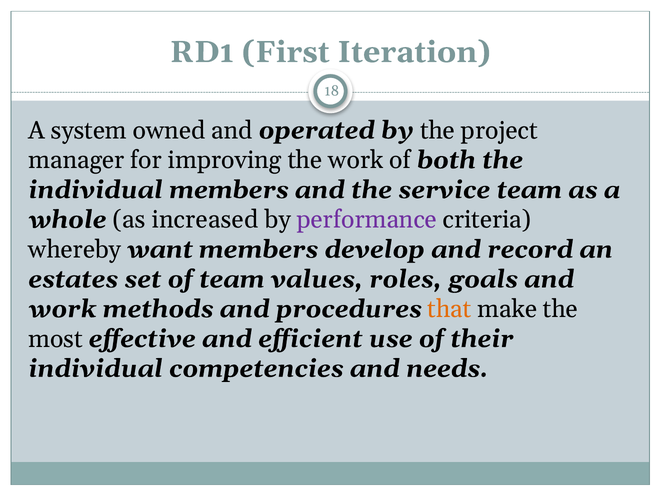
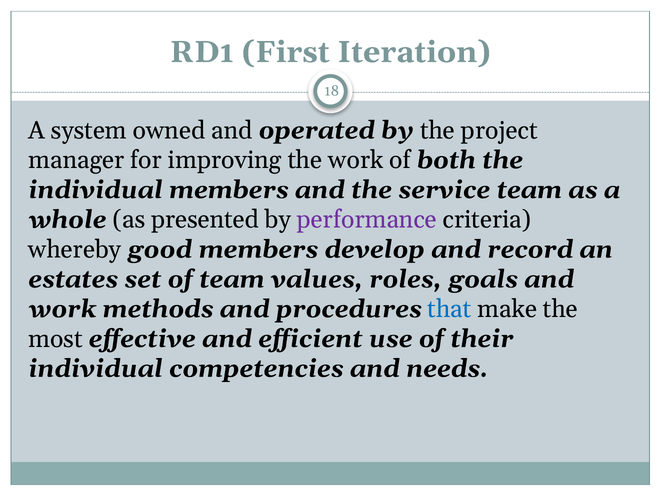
increased: increased -> presented (205, 220)
want: want -> good (160, 249)
that colour: orange -> blue (449, 309)
